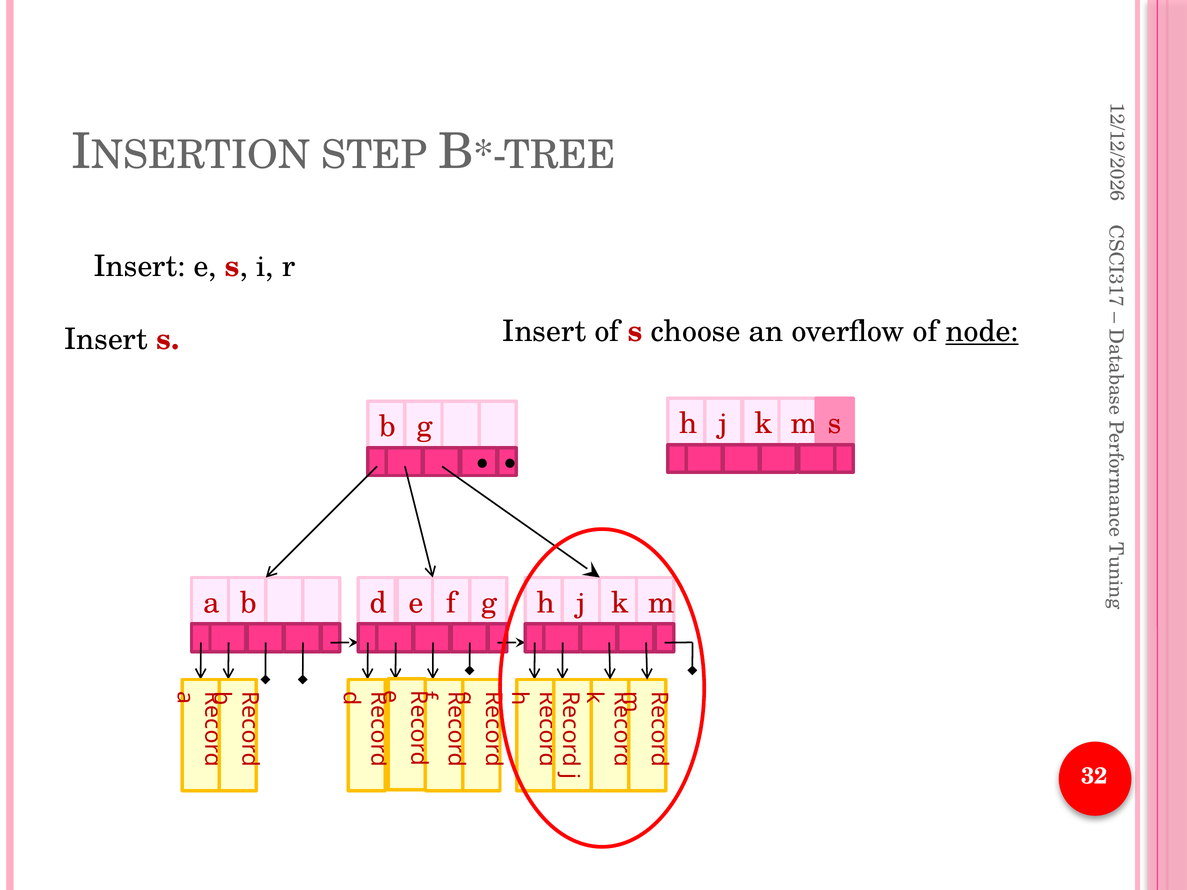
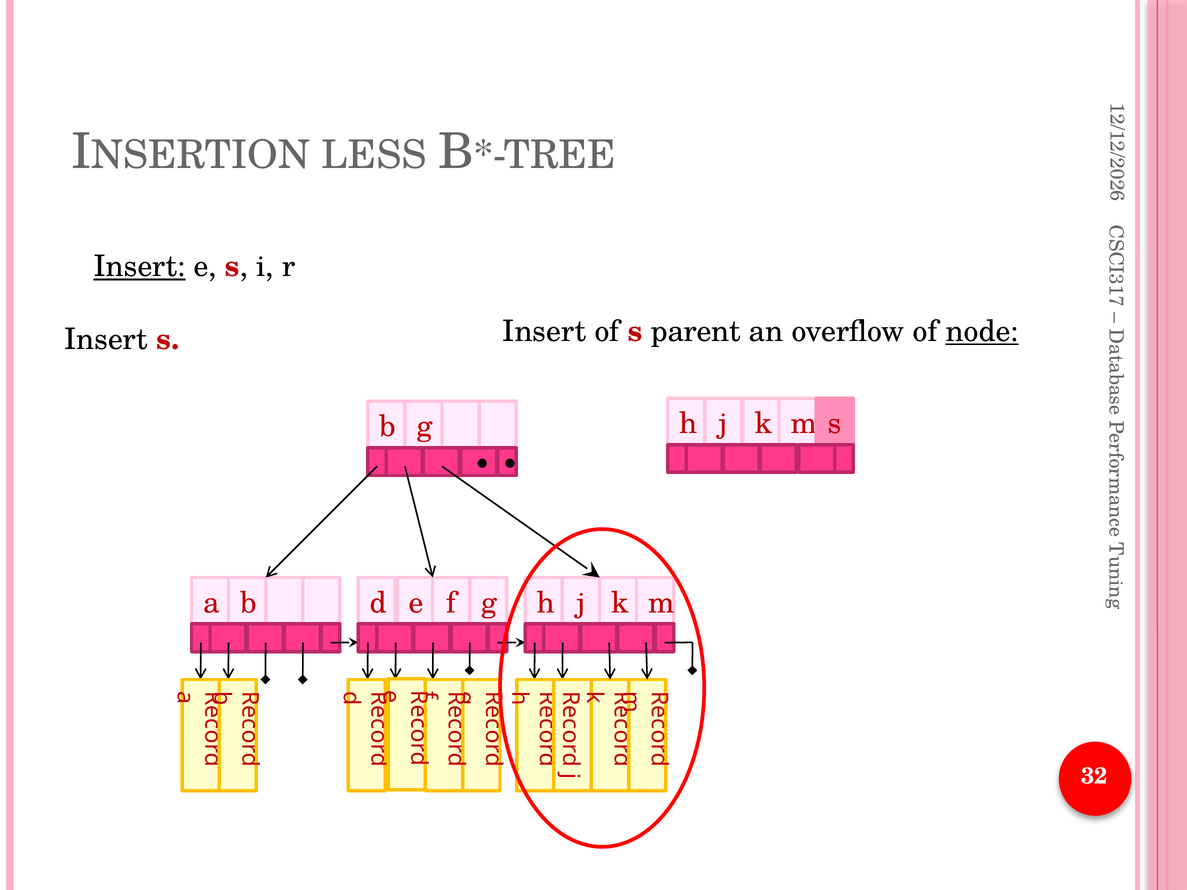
STEP: STEP -> LESS (374, 155)
Insert underline: none -> present (140, 267)
choose: choose -> parent (696, 332)
